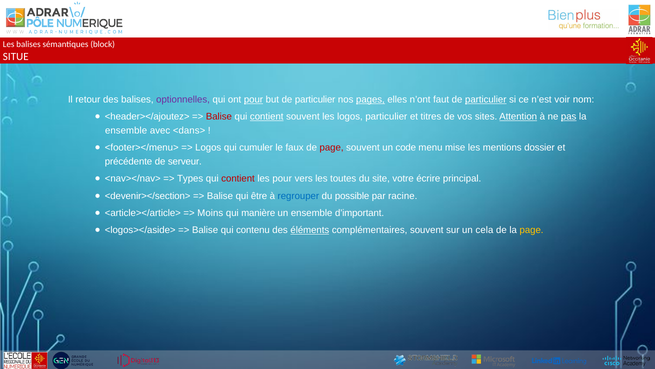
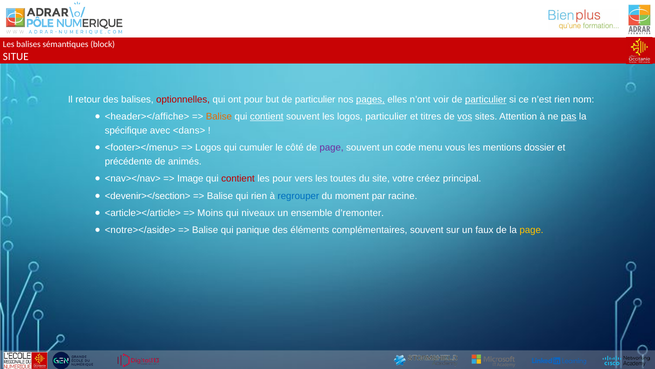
optionnelles colour: purple -> red (183, 100)
pour underline: present -> none (253, 100)
faut: faut -> voir (441, 100)
n’est voir: voir -> rien (562, 100)
<header></ajoutez>: <header></ajoutez> -> <header></affiche> (147, 117)
Balise colour: red -> orange (219, 117)
vos underline: none -> present (465, 117)
Attention underline: present -> none (518, 117)
ensemble: ensemble -> spécifique (126, 130)
faux: faux -> côté (295, 148)
page colour: red -> purple (332, 148)
mise: mise -> vous (455, 148)
serveur: serveur -> animés (185, 161)
Types: Types -> Image (190, 178)
écrire: écrire -> créez (428, 178)
qui être: être -> rien (259, 196)
possible: possible -> moment (352, 196)
manière: manière -> niveaux (258, 213)
d’important: d’important -> d’remonter (359, 213)
<logos></aside>: <logos></aside> -> <notre></aside> (140, 230)
contenu: contenu -> panique (253, 230)
éléments underline: present -> none (310, 230)
cela: cela -> faux (484, 230)
